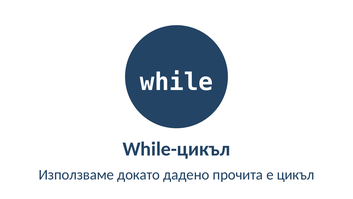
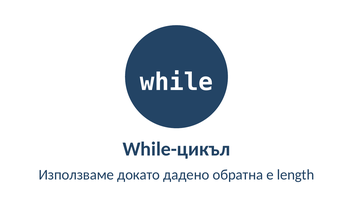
прочита: прочита -> обратна (238, 174)
цикъл: цикъл -> length (296, 174)
